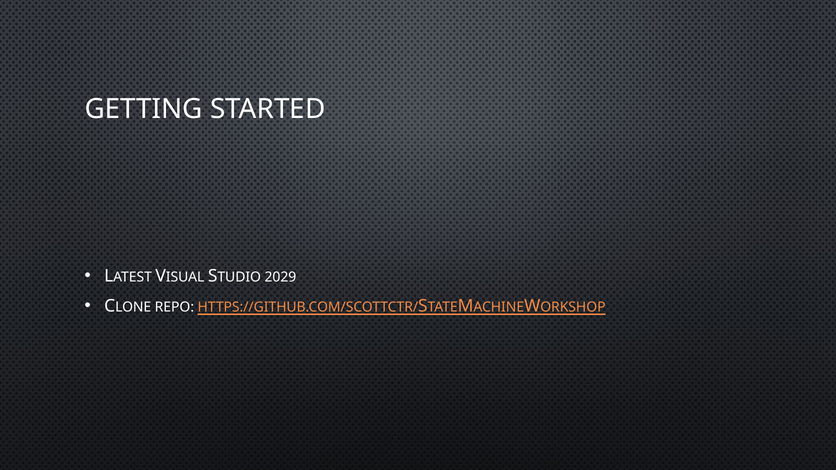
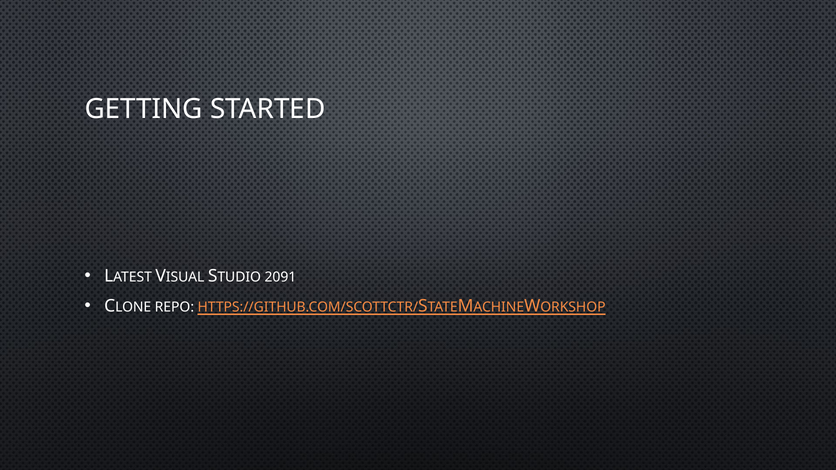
2029: 2029 -> 2091 (280, 278)
